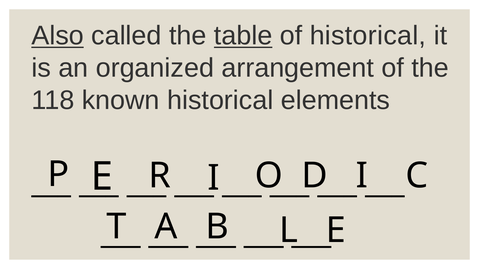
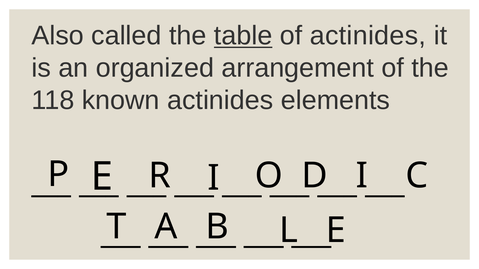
Also underline: present -> none (58, 36)
of historical: historical -> actinides (368, 36)
known historical: historical -> actinides (220, 100)
